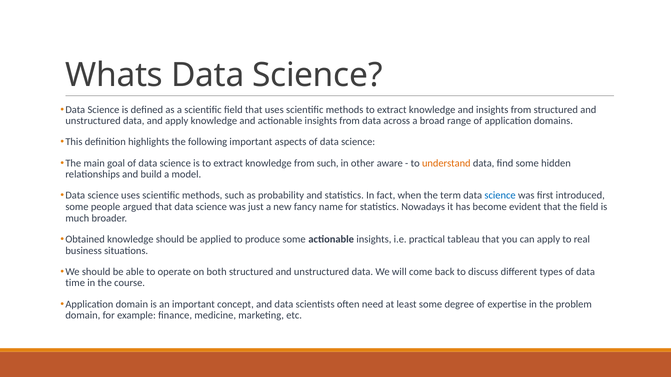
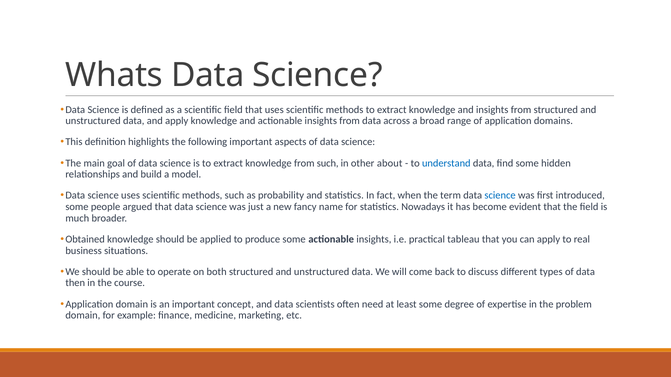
aware: aware -> about (390, 163)
understand colour: orange -> blue (446, 163)
time: time -> then (75, 283)
